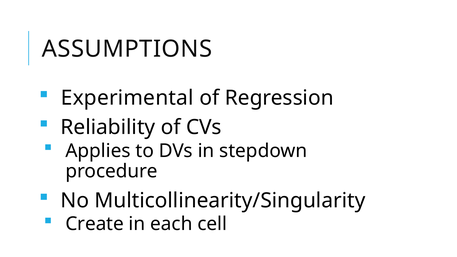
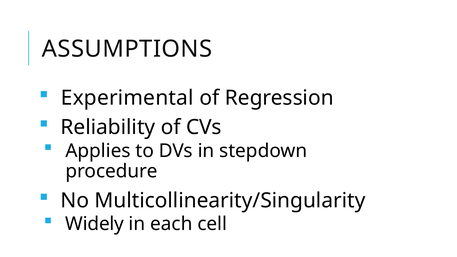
Create: Create -> Widely (95, 224)
